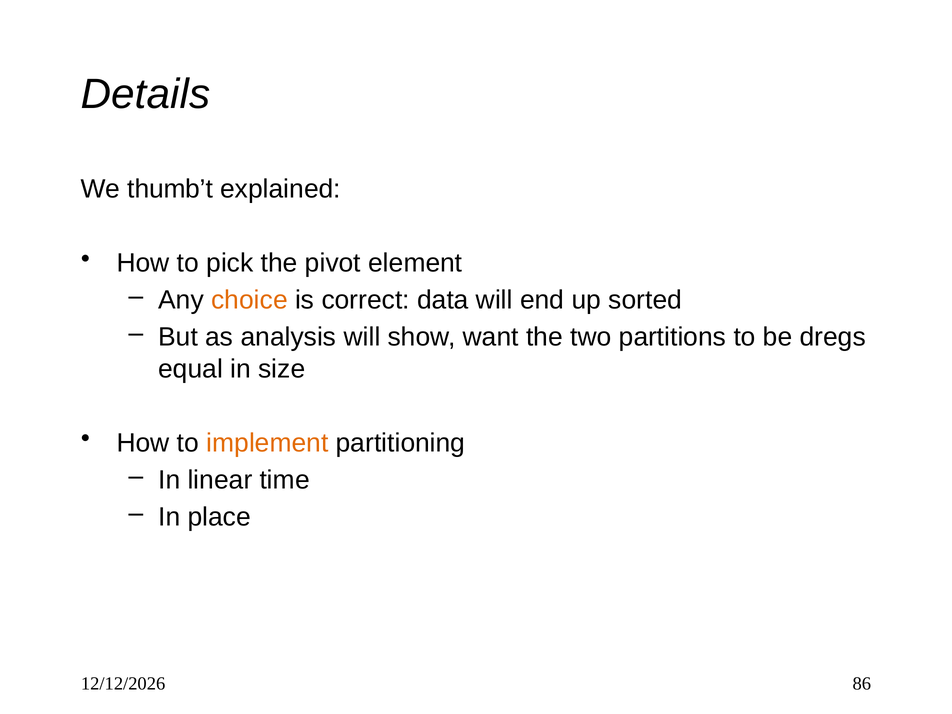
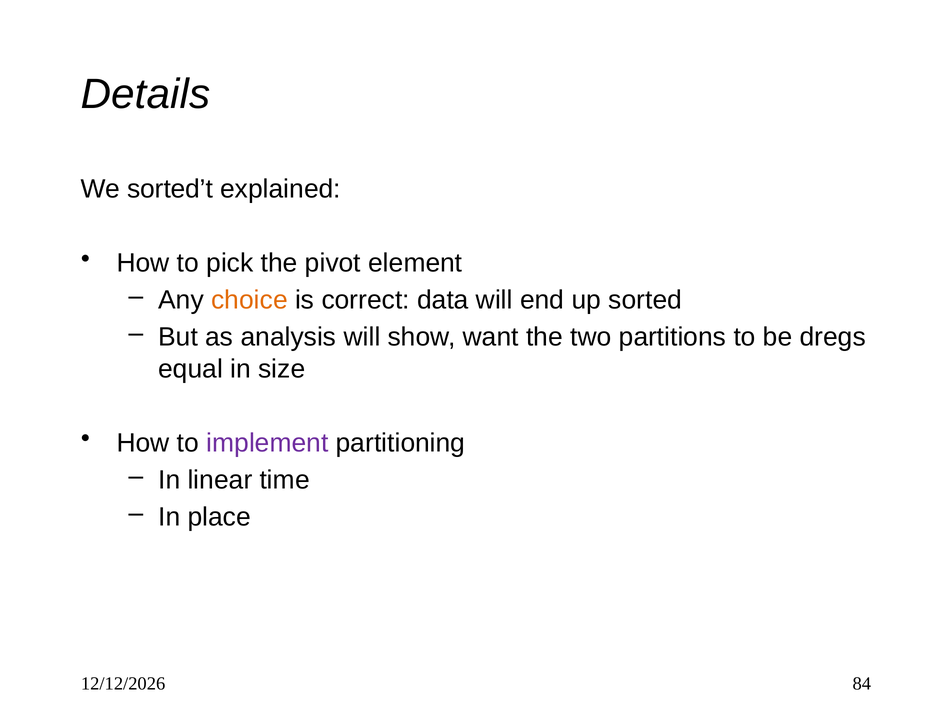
thumb’t: thumb’t -> sorted’t (170, 189)
implement colour: orange -> purple (267, 443)
86: 86 -> 84 (862, 684)
